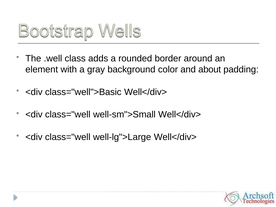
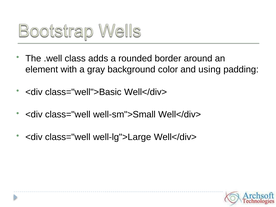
about: about -> using (210, 69)
